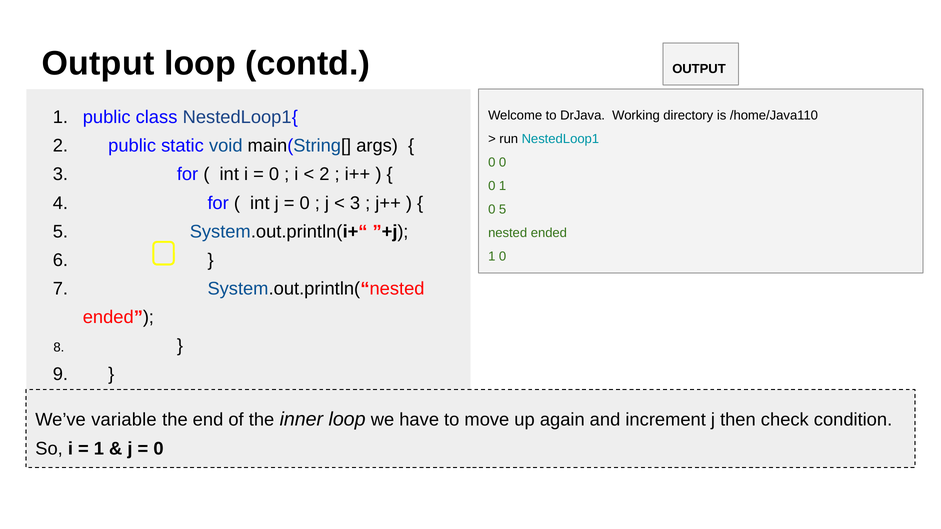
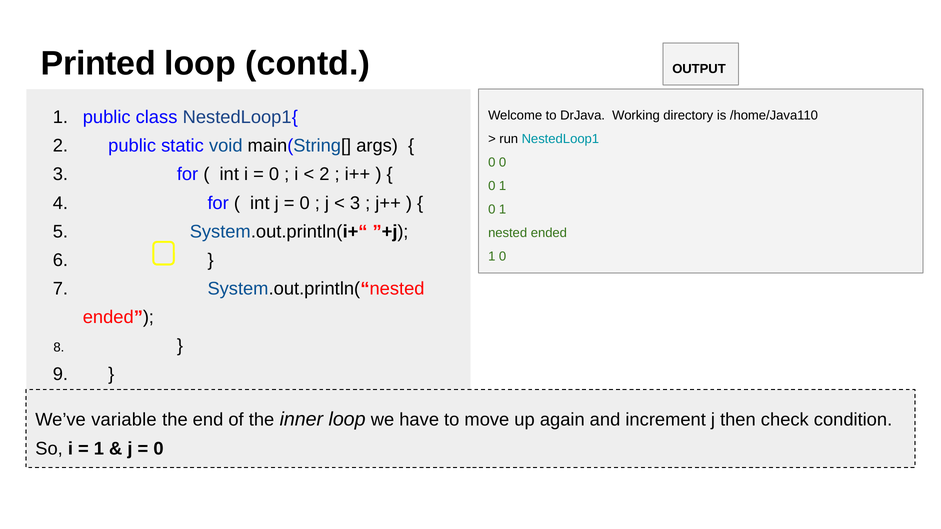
Output: Output -> Printed (98, 64)
5: 5 -> 1 (503, 210)
